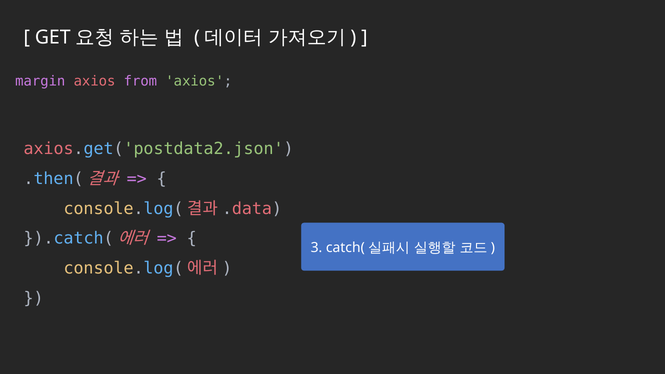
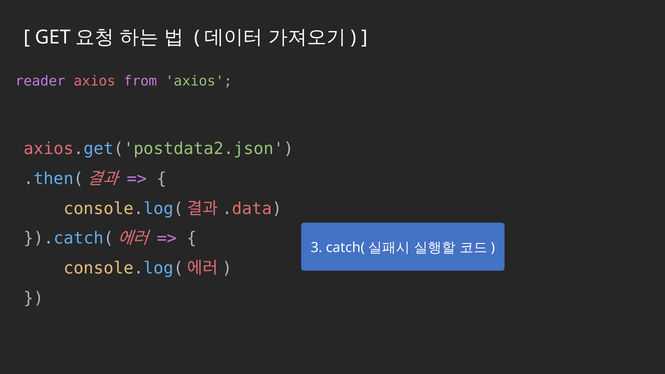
margin: margin -> reader (40, 81)
